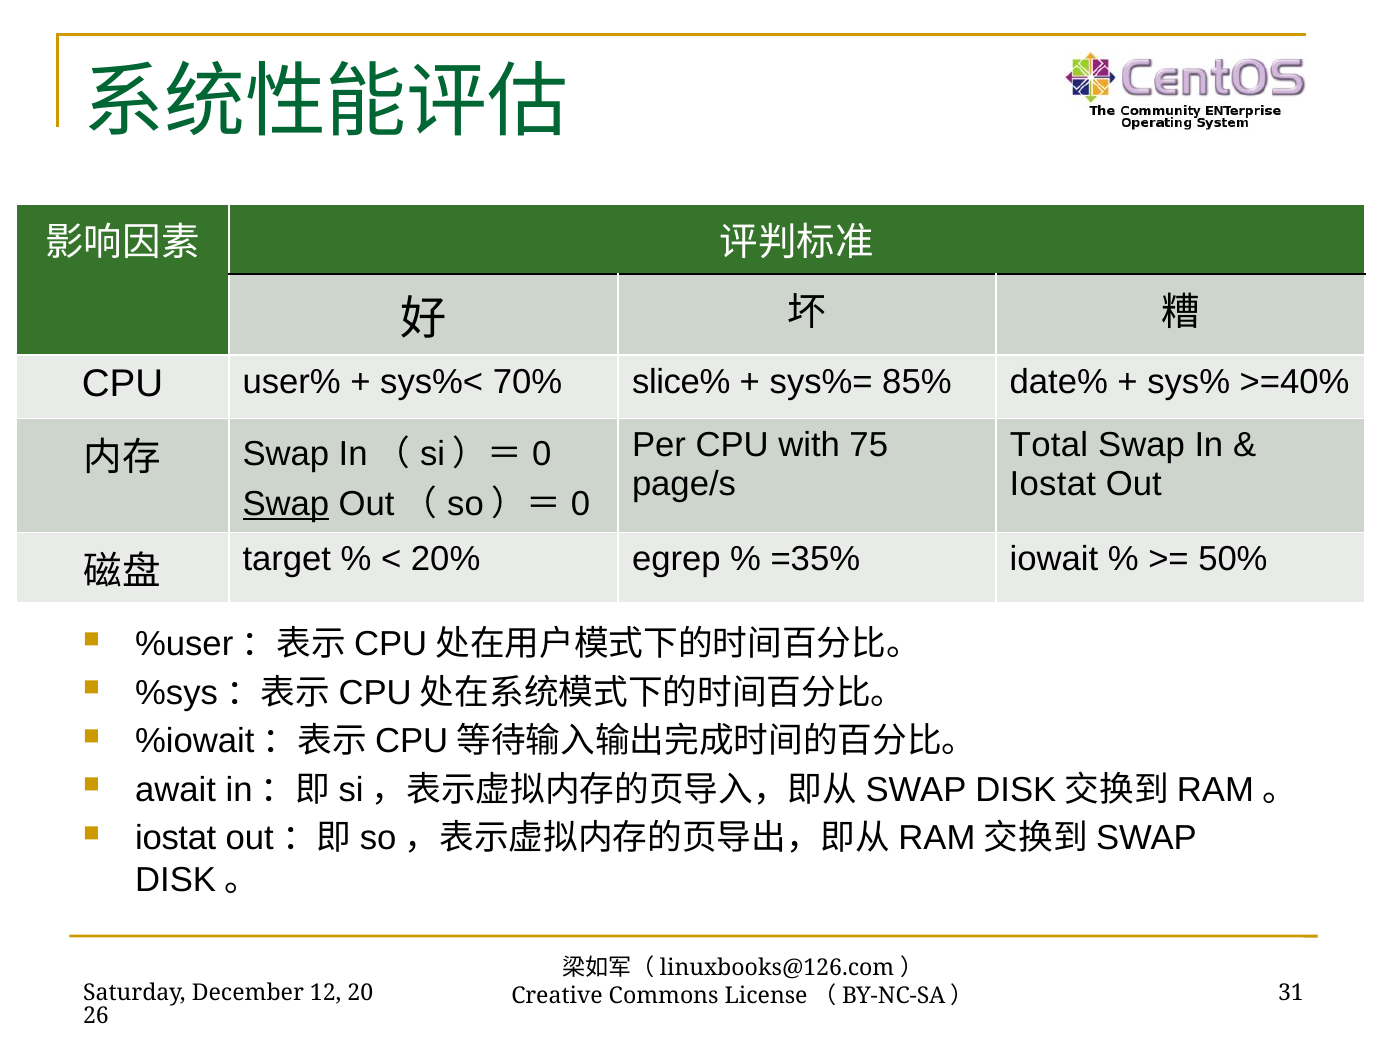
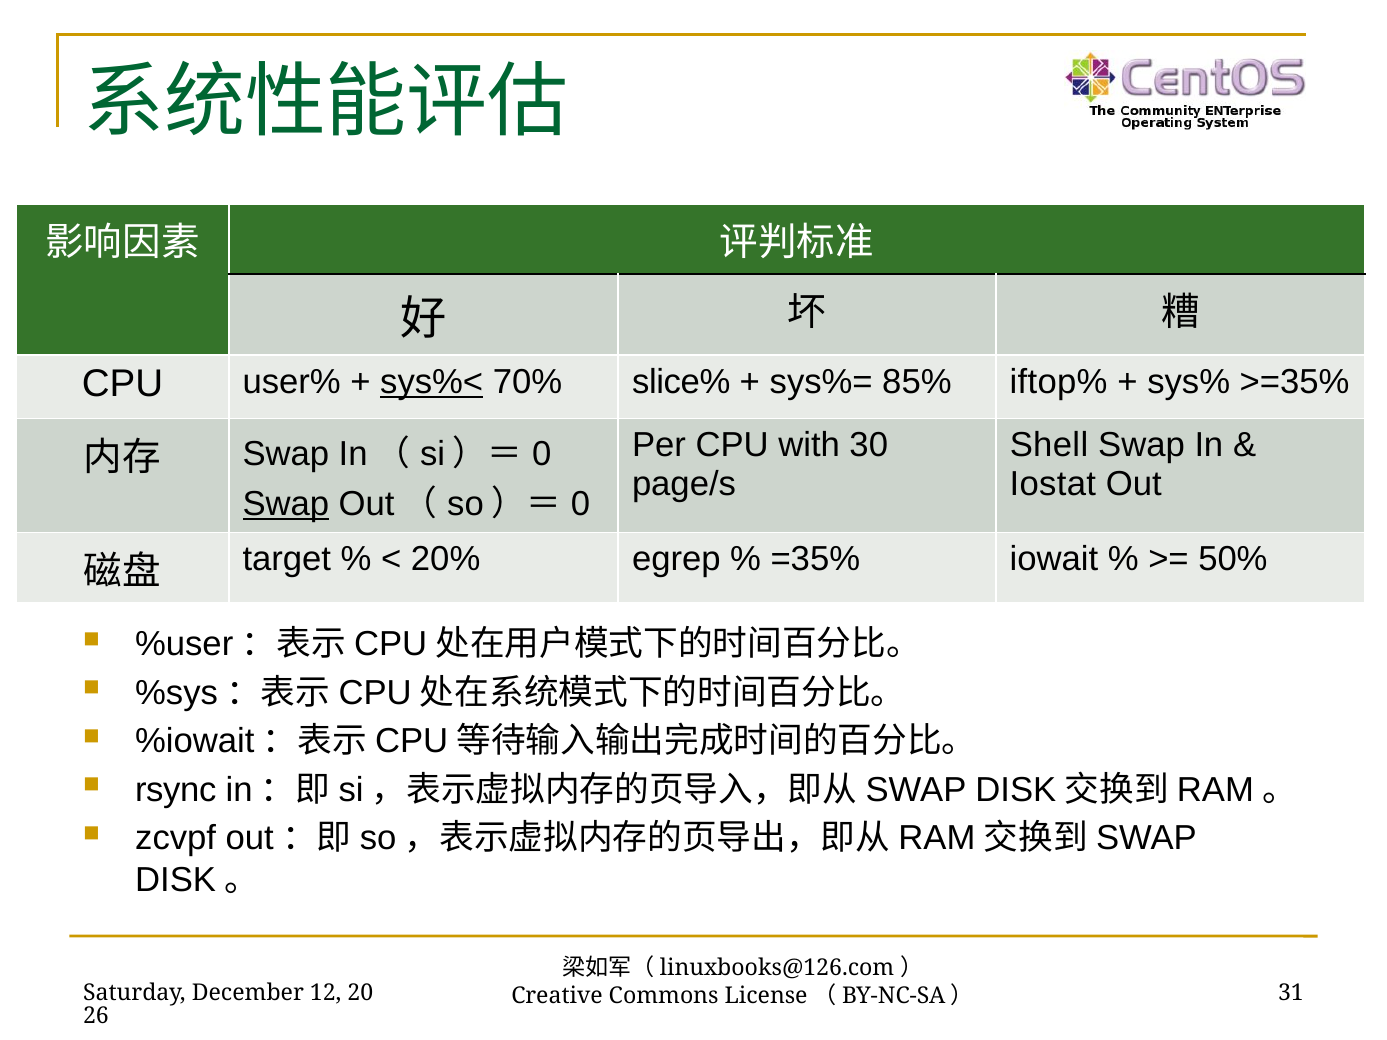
sys%< underline: none -> present (432, 382)
date%: date% -> iftop% (1059, 382)
>=40%: >=40% -> >=35% (1295, 382)
75: 75 -> 30 (869, 445)
Total: Total -> Shell (1049, 445)
await: await -> rsync (176, 790)
iostat: iostat -> zcvpf (176, 838)
